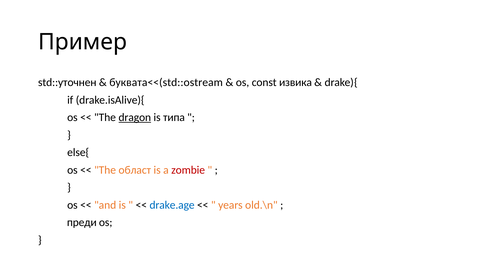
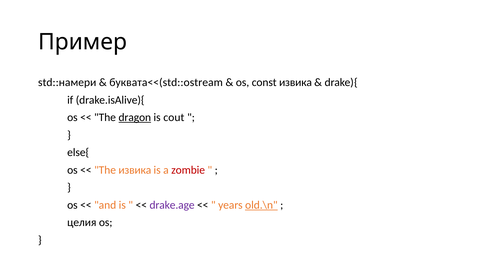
std::уточнен: std::уточнен -> std::намери (67, 83)
типа: типа -> cout (174, 118)
The област: област -> извика (135, 170)
drake.age colour: blue -> purple (172, 206)
old.\n underline: none -> present (261, 206)
преди: преди -> целия (82, 223)
